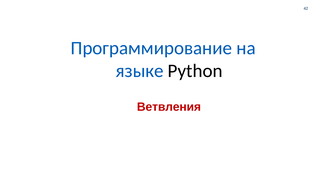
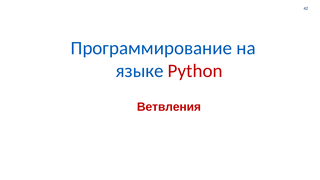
Python colour: black -> red (195, 71)
